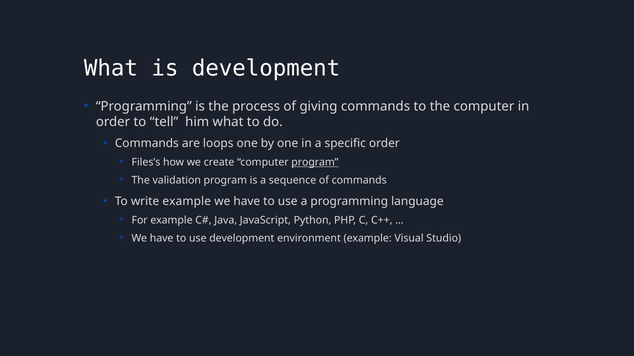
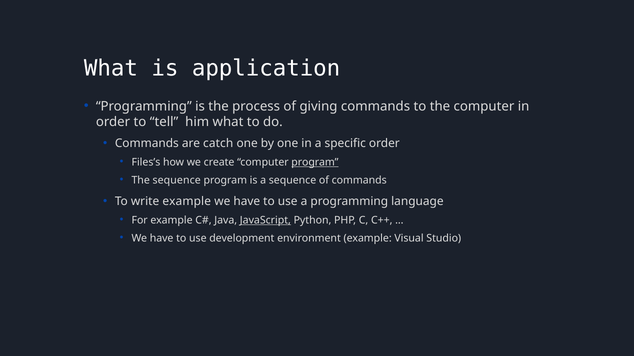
is development: development -> application (266, 69)
loops: loops -> catch (218, 144)
The validation: validation -> sequence (177, 180)
JavaScript underline: none -> present (265, 221)
